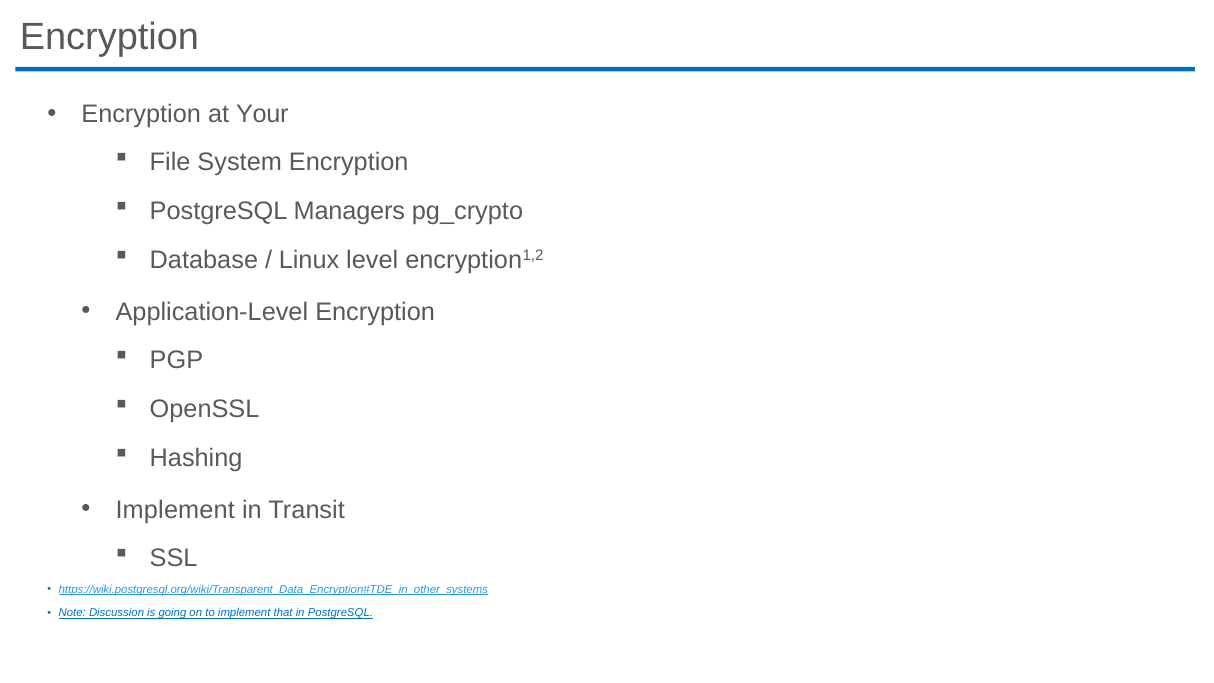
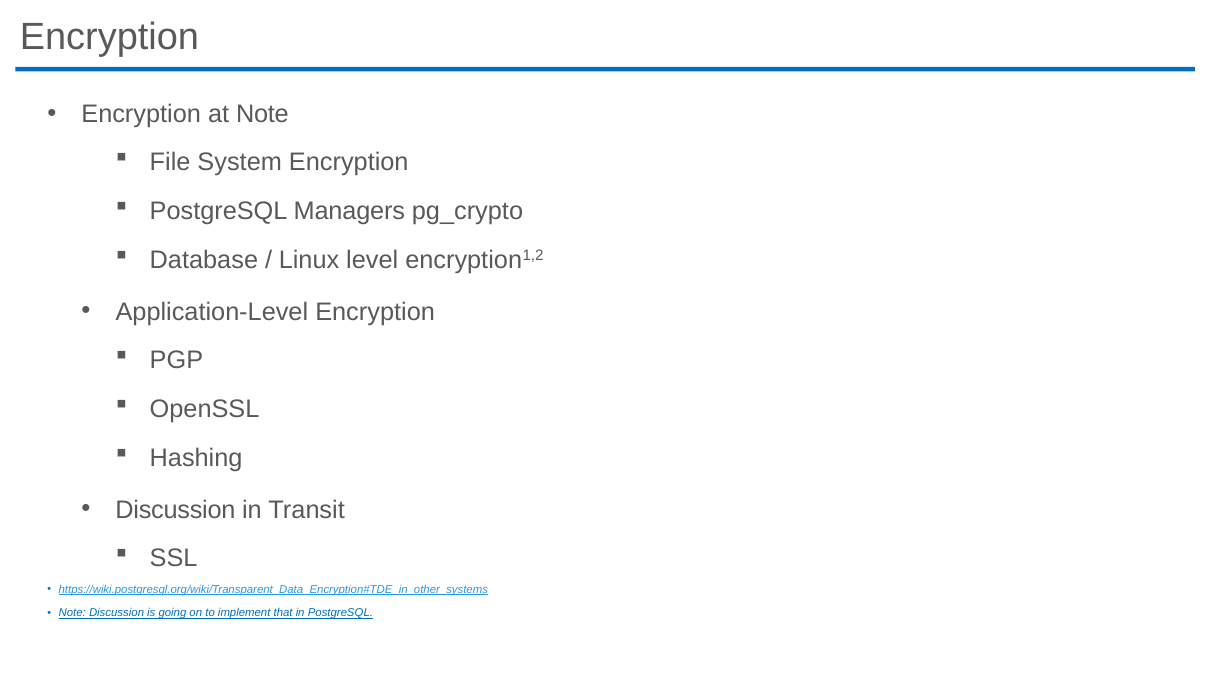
at Your: Your -> Note (262, 114)
Implement: Implement -> Discussion (175, 510)
